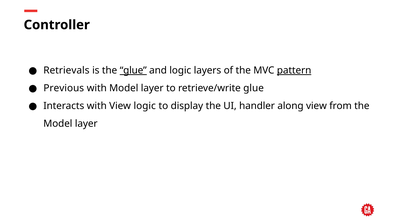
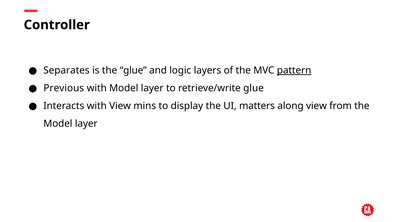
Retrievals: Retrievals -> Separates (66, 70)
glue underline: present -> none (133, 70)
View logic: logic -> mins (145, 106)
handler: handler -> matters (257, 106)
